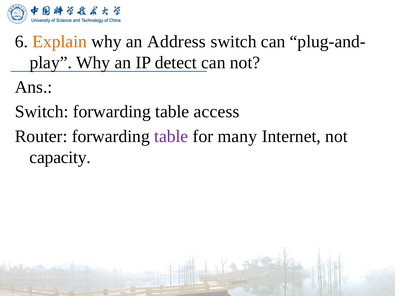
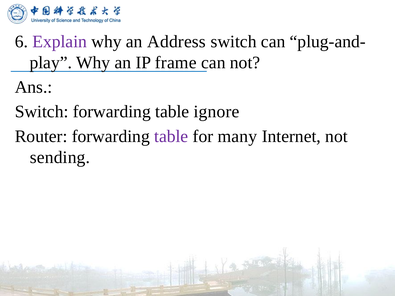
Explain colour: orange -> purple (60, 42)
detect: detect -> frame (176, 63)
access: access -> ignore (217, 112)
capacity: capacity -> sending (60, 157)
